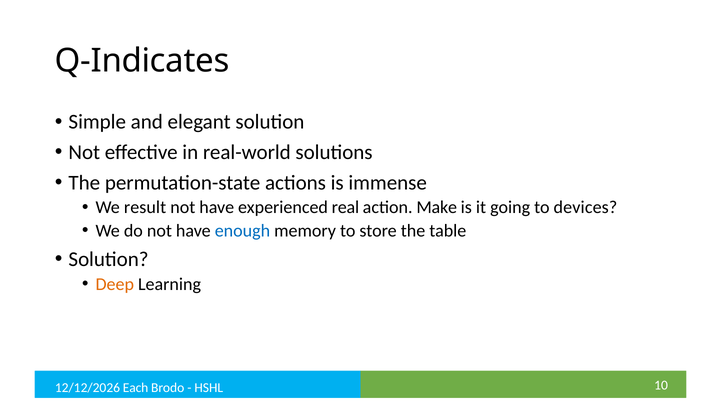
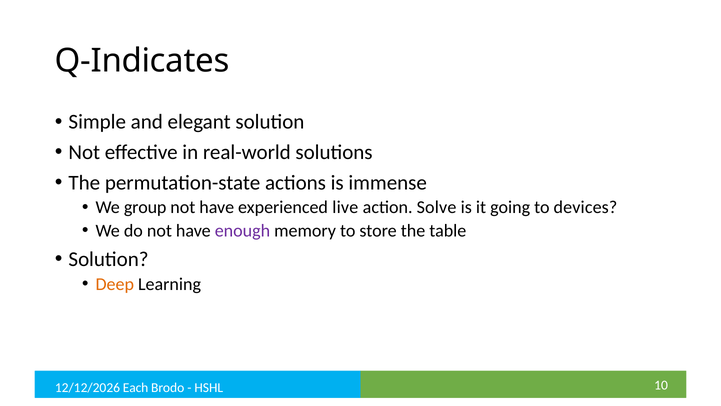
result: result -> group (145, 207)
real: real -> live (345, 207)
Make: Make -> Solve (437, 207)
enough colour: blue -> purple (242, 230)
